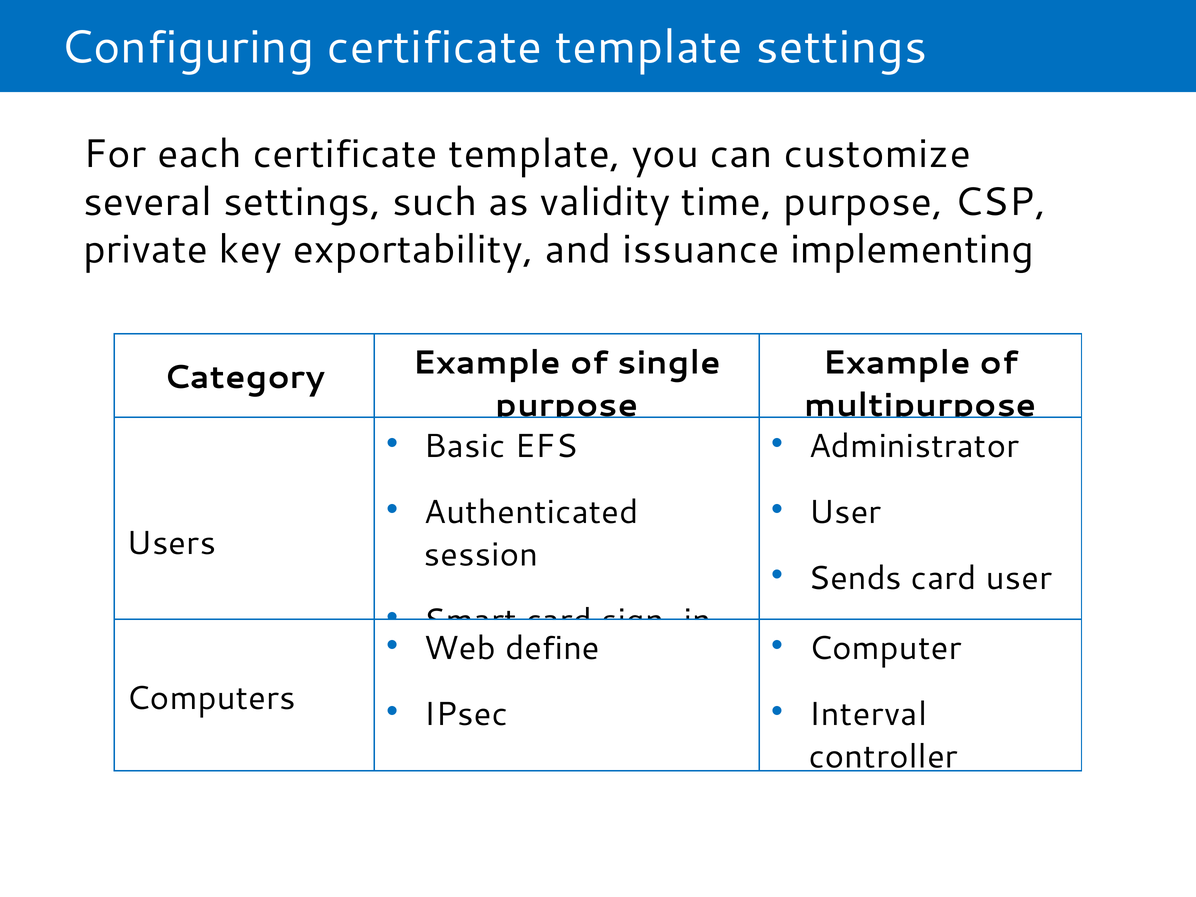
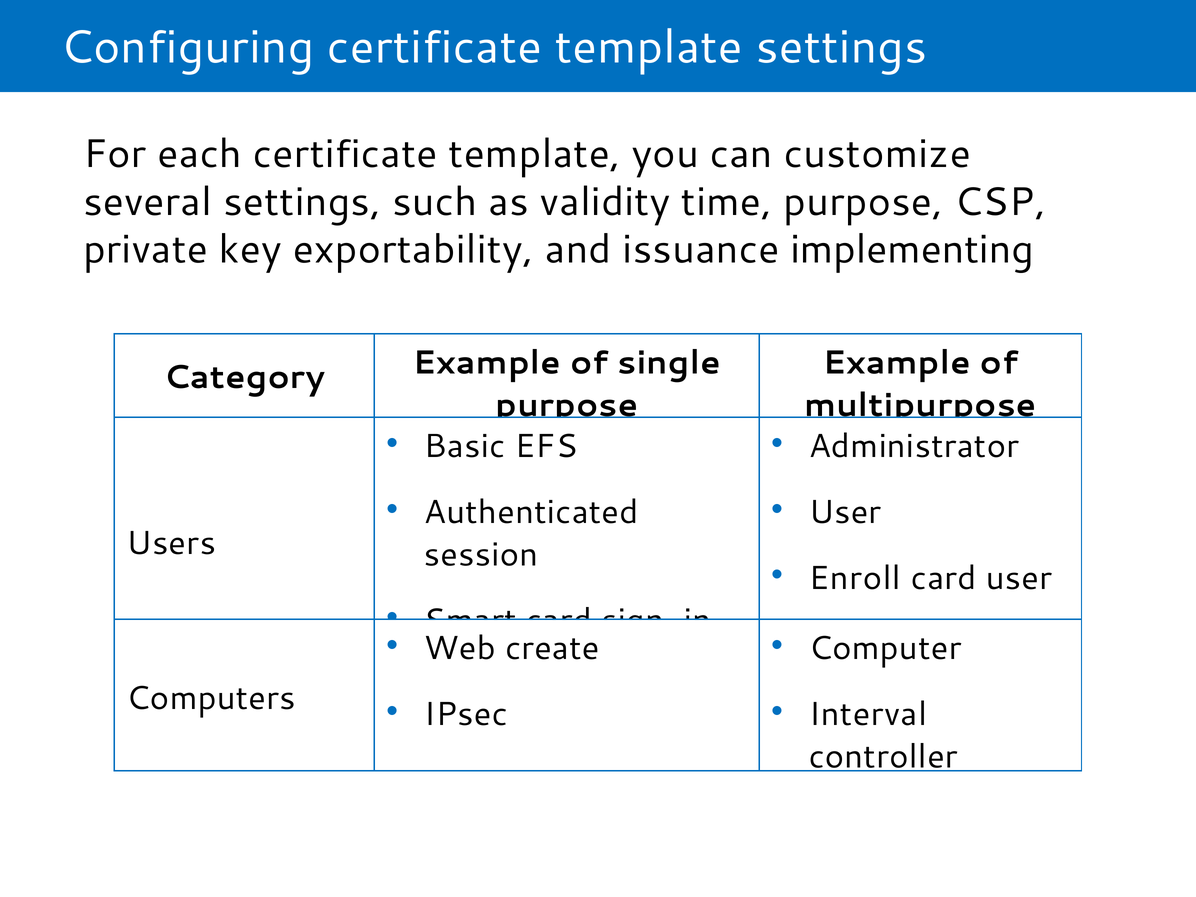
Sends: Sends -> Enroll (855, 578)
define: define -> create (552, 648)
